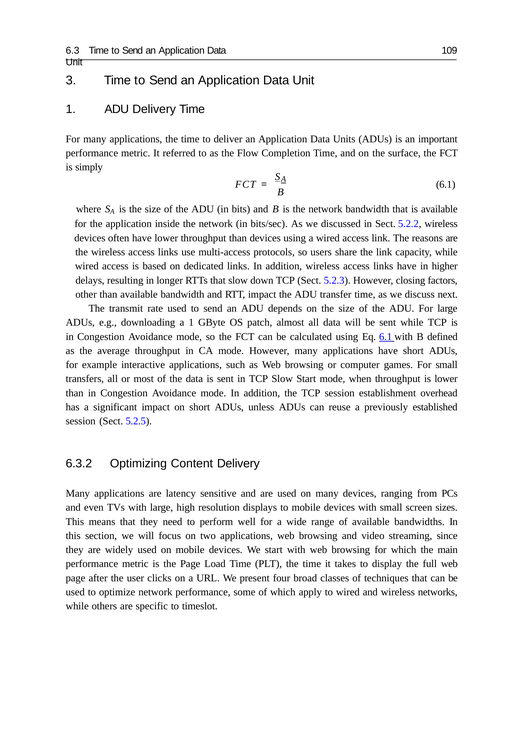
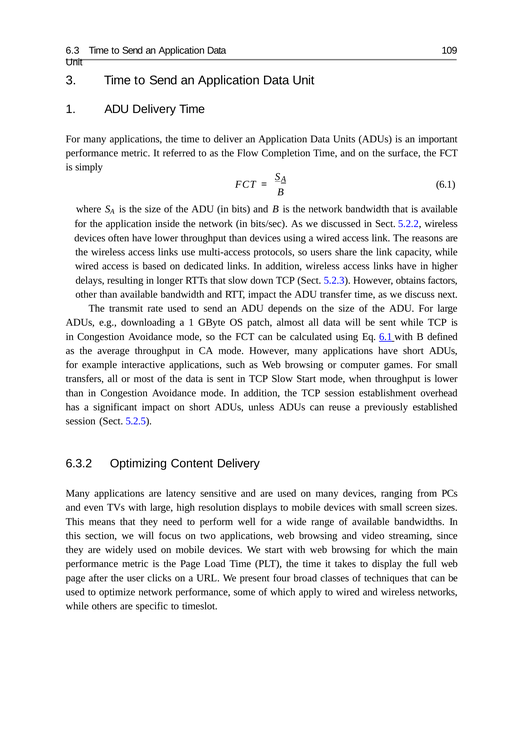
closing: closing -> obtains (411, 280)
